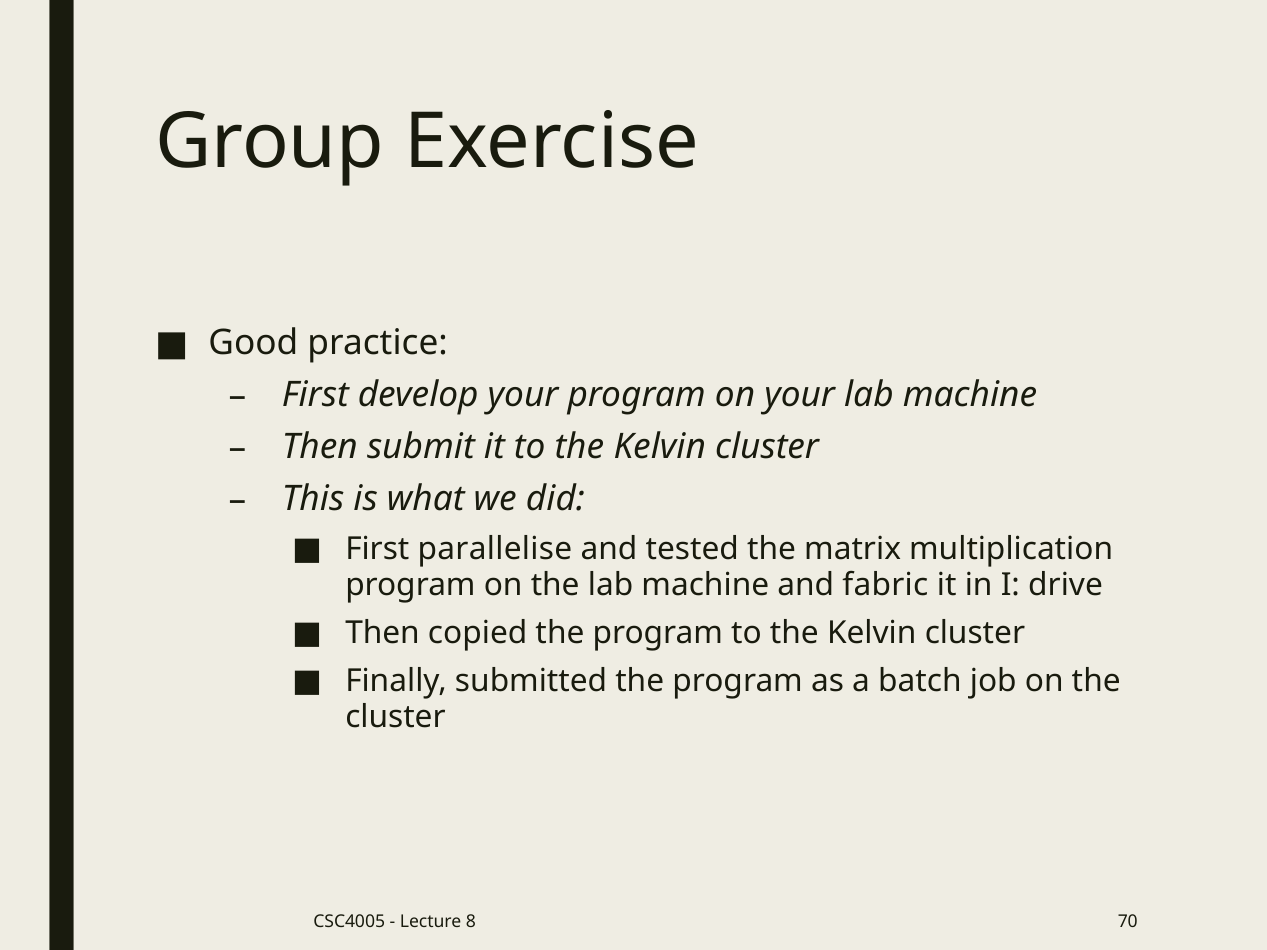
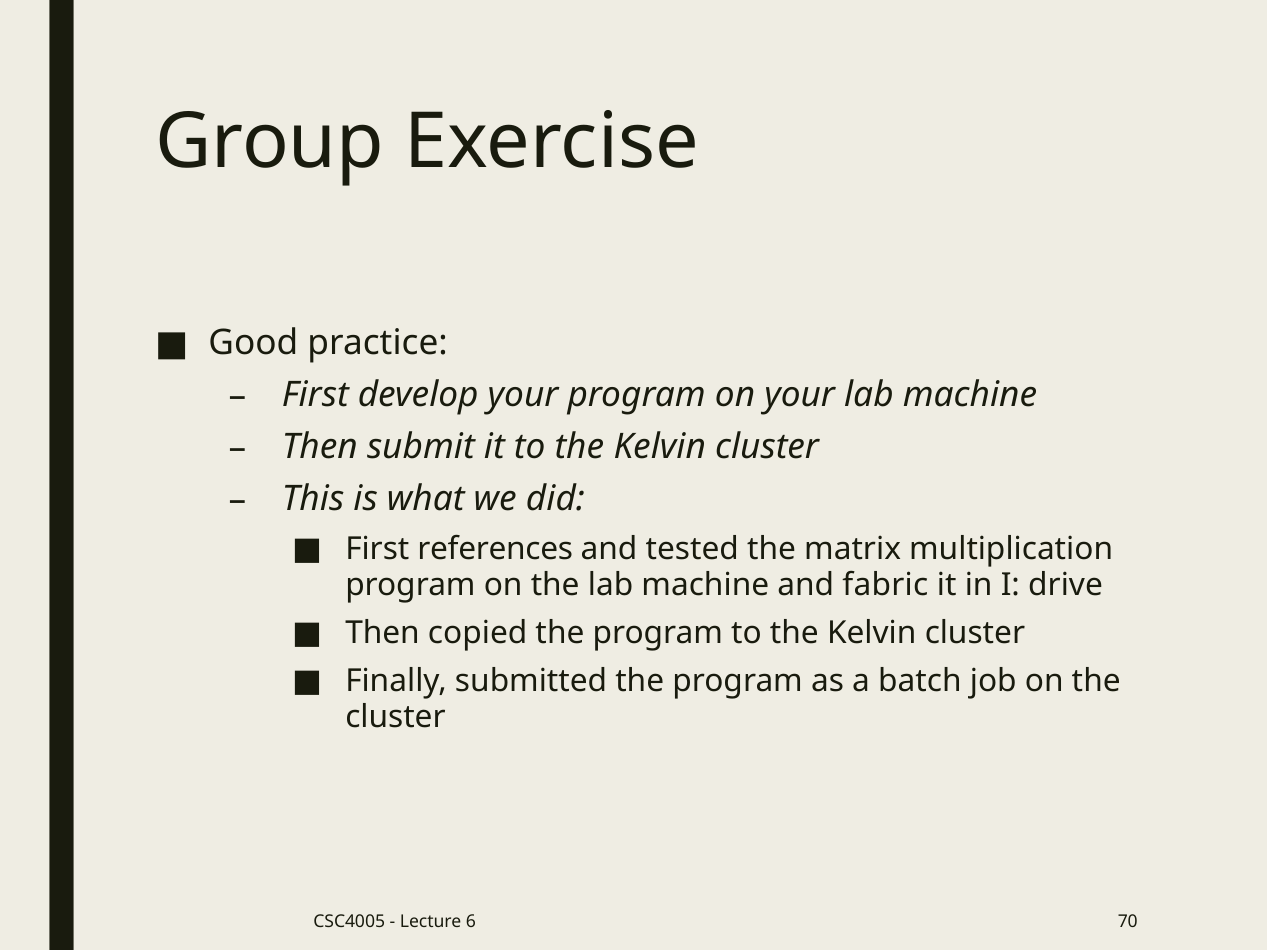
parallelise: parallelise -> references (495, 549)
8: 8 -> 6 (471, 922)
